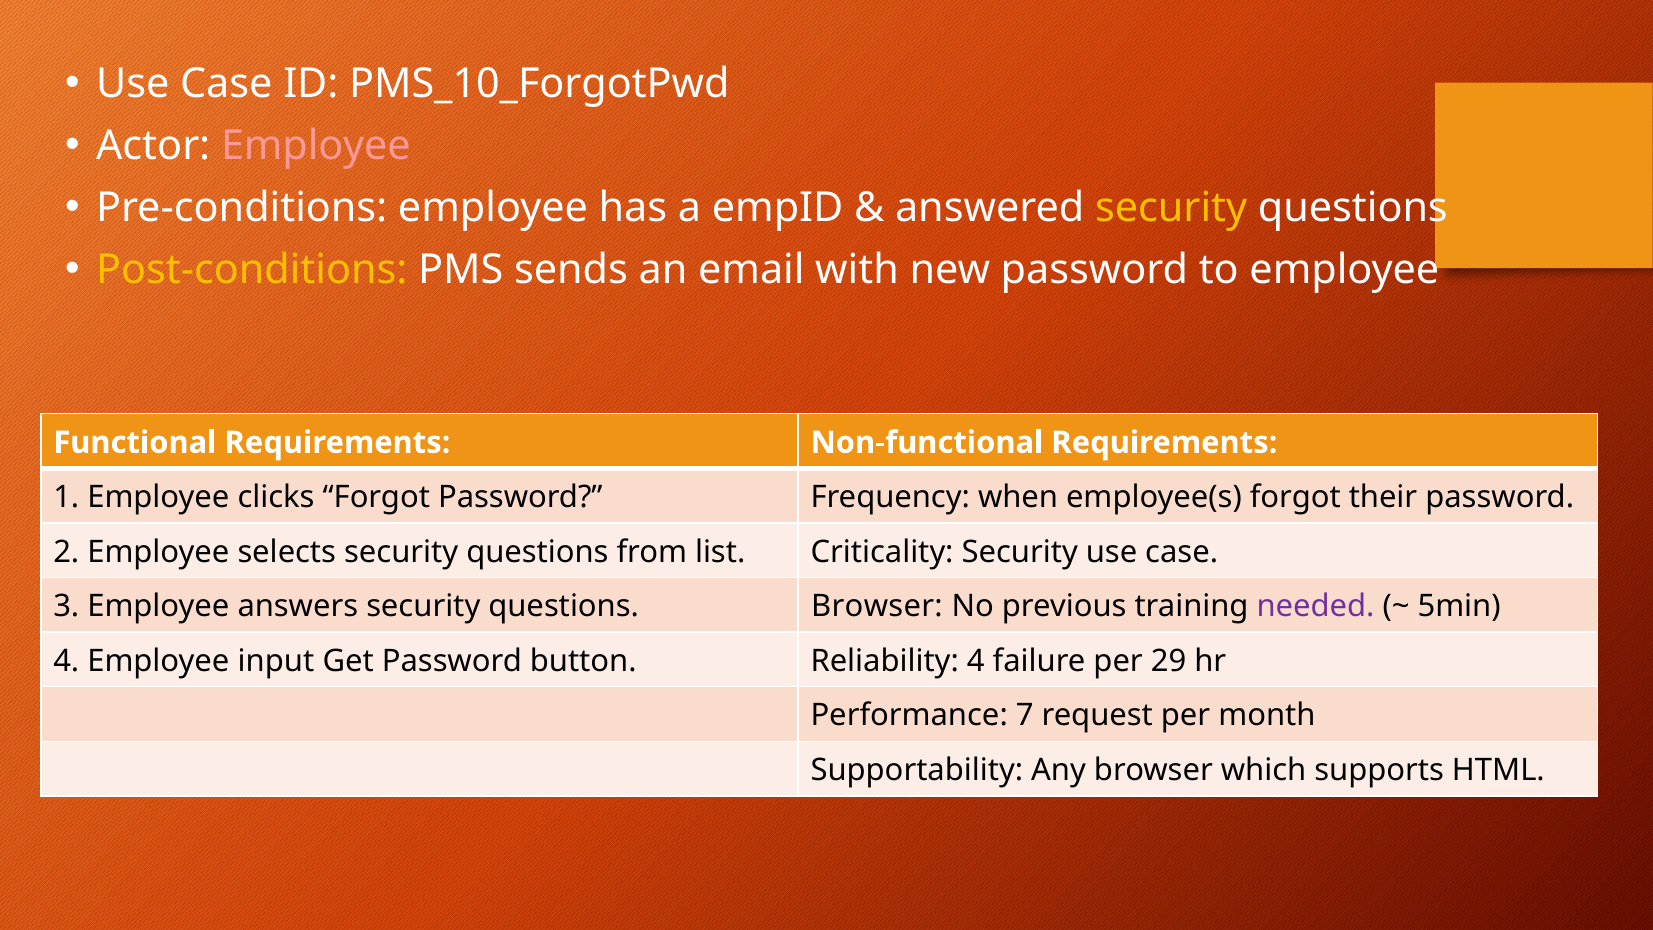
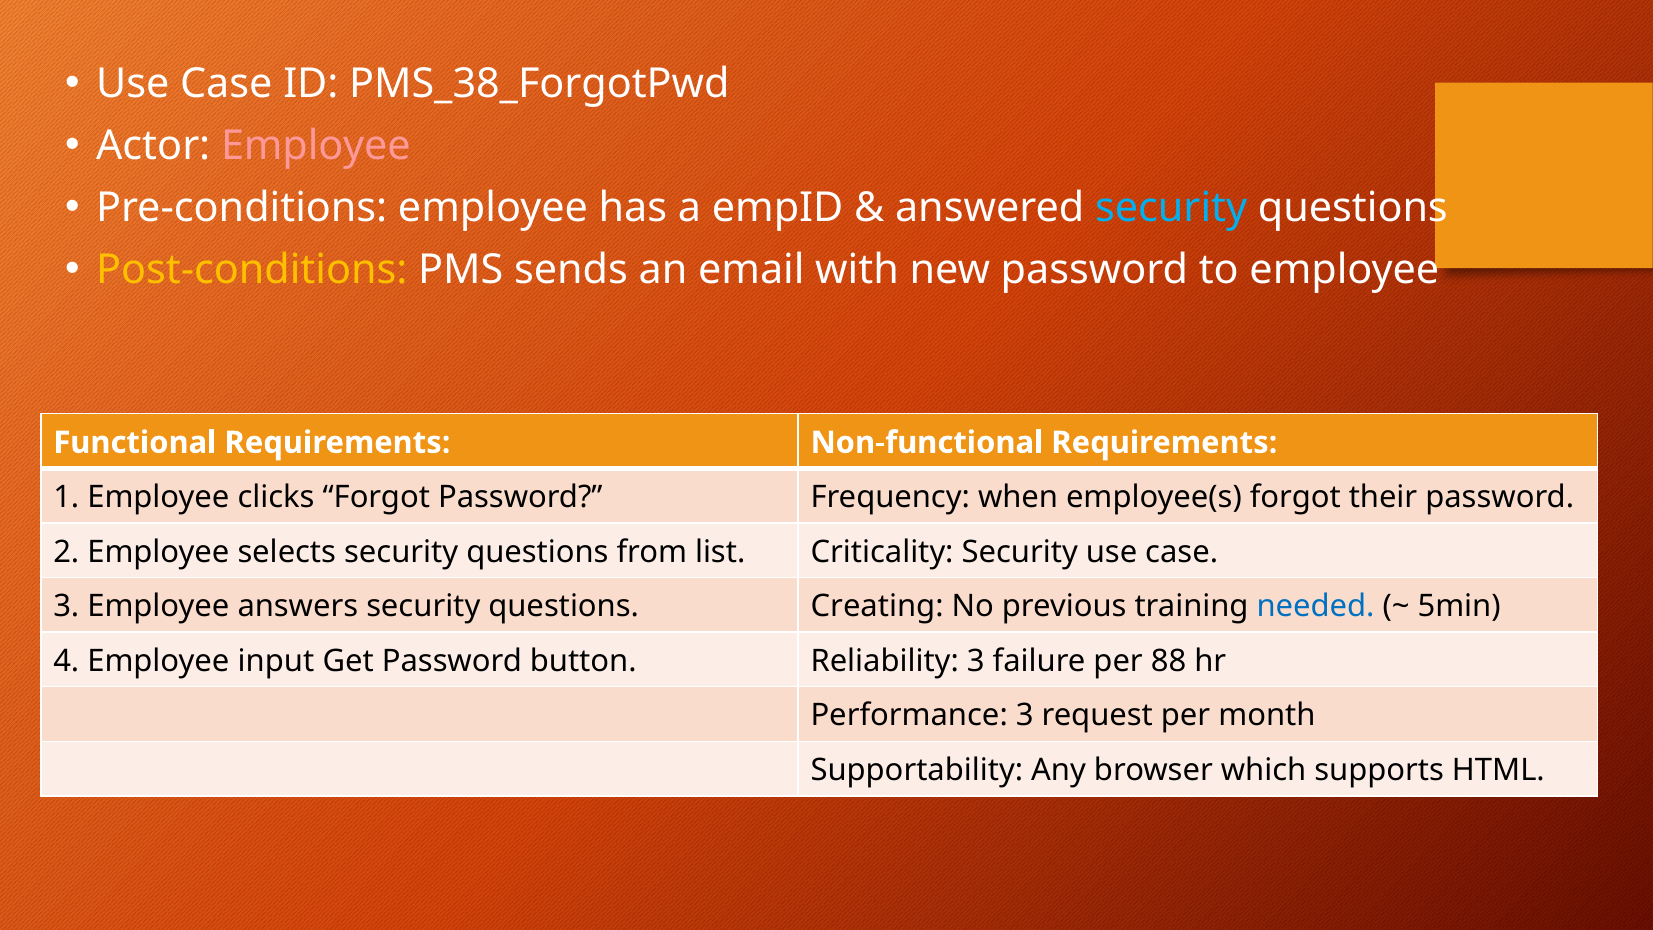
PMS_10_ForgotPwd: PMS_10_ForgotPwd -> PMS_38_ForgotPwd (539, 84)
security colour: yellow -> light blue (1171, 208)
questions Browser: Browser -> Creating (877, 606)
needed colour: purple -> blue (1316, 606)
Reliability 4: 4 -> 3 (976, 661)
29: 29 -> 88 (1169, 661)
Performance 7: 7 -> 3 (1025, 716)
